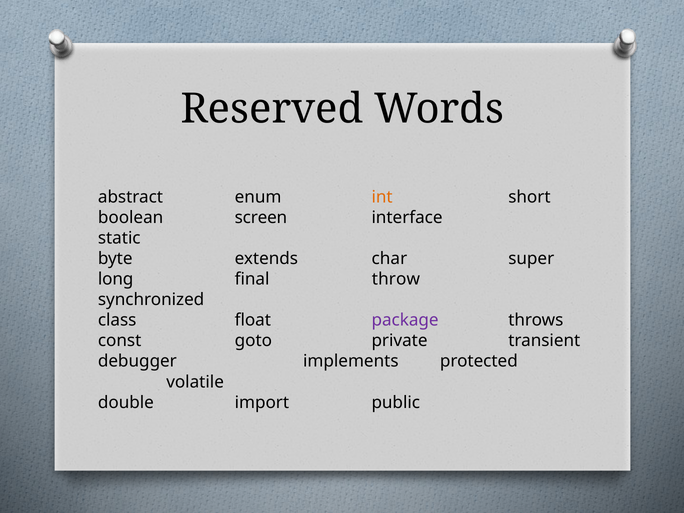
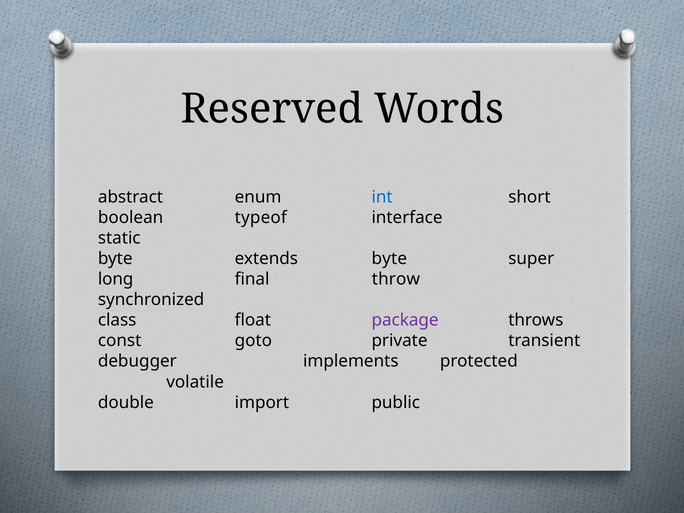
int colour: orange -> blue (382, 197)
screen: screen -> typeof (261, 218)
extends char: char -> byte (389, 259)
